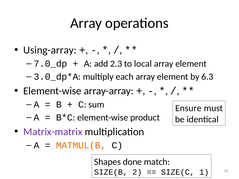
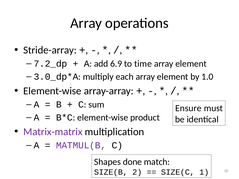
Using-array: Using-array -> Stride-array (50, 50)
7.0_dp: 7.0_dp -> 7.2_dp (50, 64)
2.3: 2.3 -> 6.9 (116, 64)
local: local -> time (143, 64)
6.3: 6.3 -> 1.0 (207, 77)
MATMUL(B colour: orange -> purple (81, 146)
